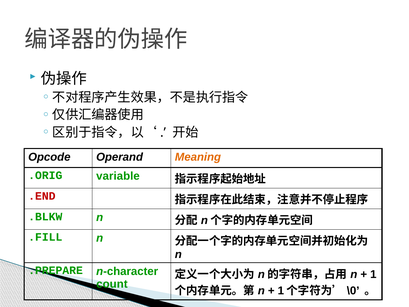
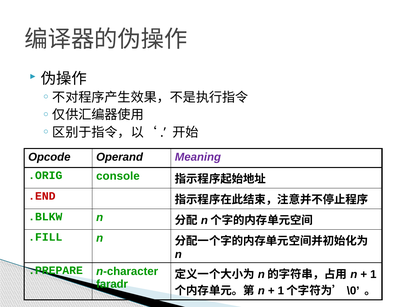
Meaning colour: orange -> purple (198, 157)
variable: variable -> console (118, 176)
count: count -> faradr (112, 284)
